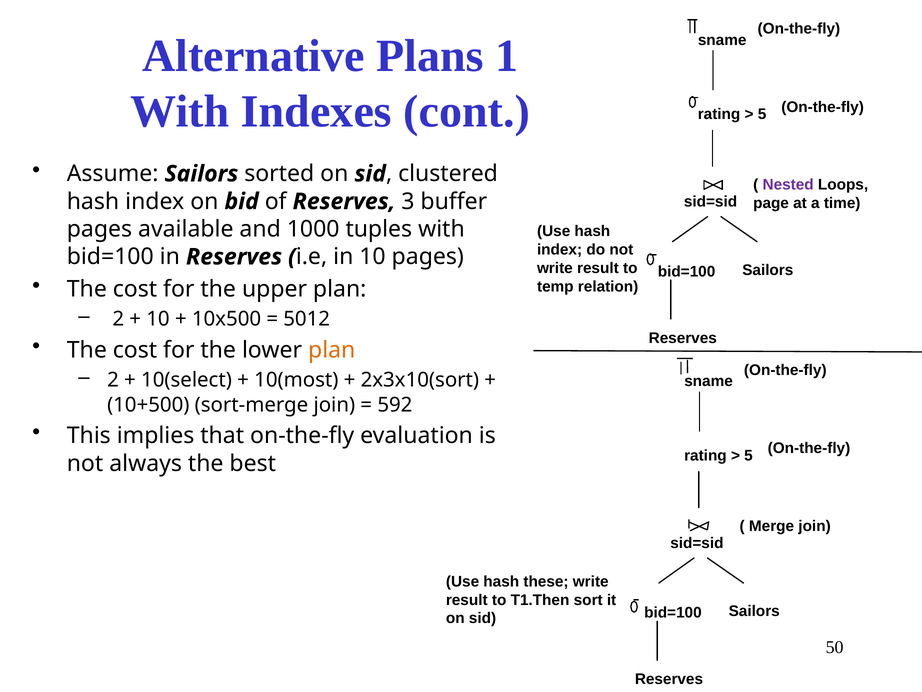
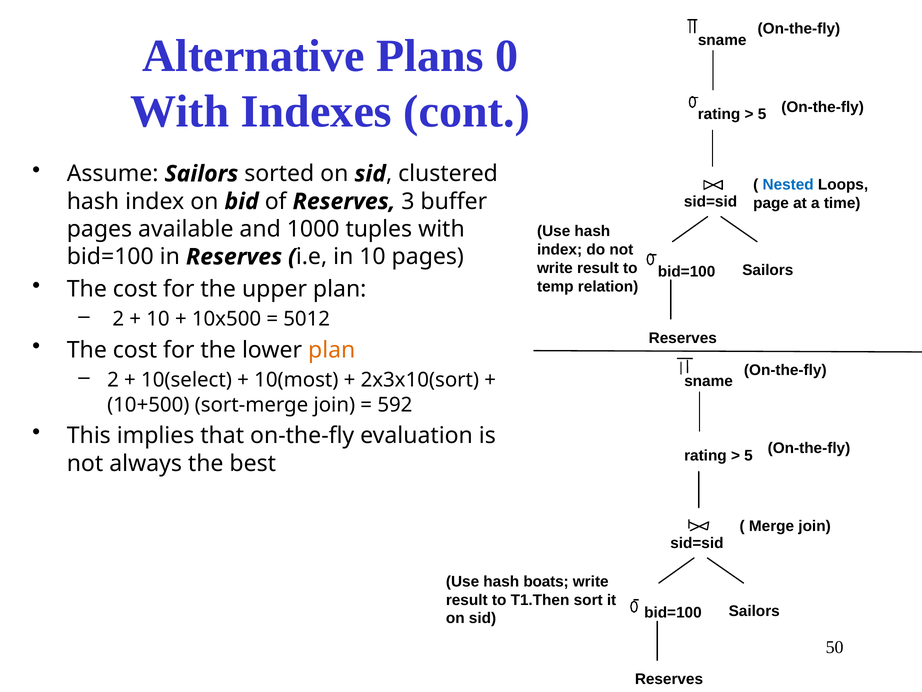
1: 1 -> 0 (507, 56)
Nested colour: purple -> blue (788, 185)
these: these -> boats (546, 581)
